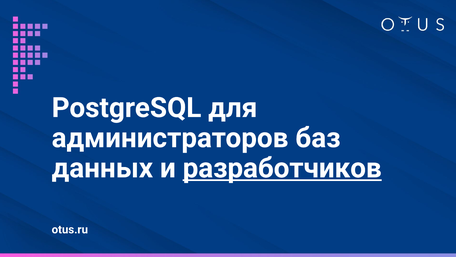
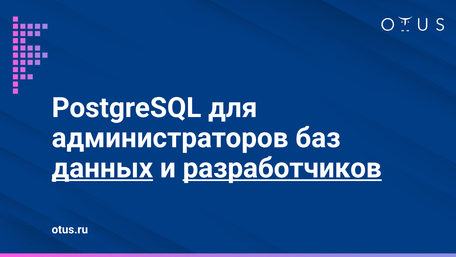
данных underline: none -> present (102, 168)
